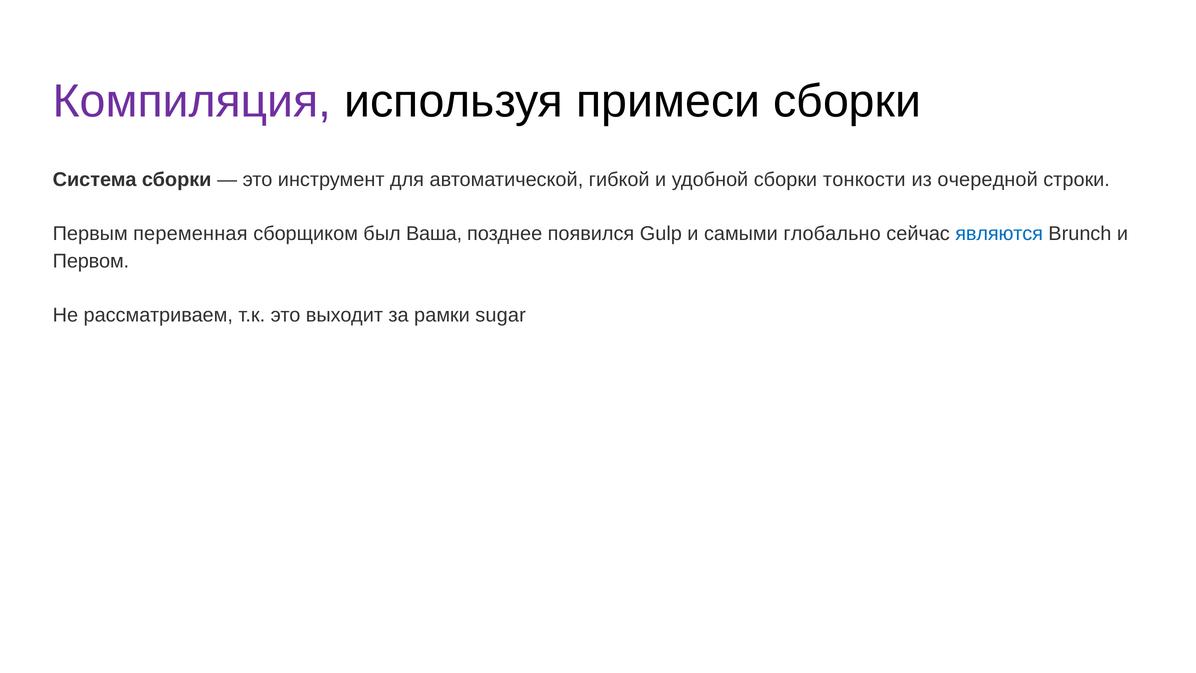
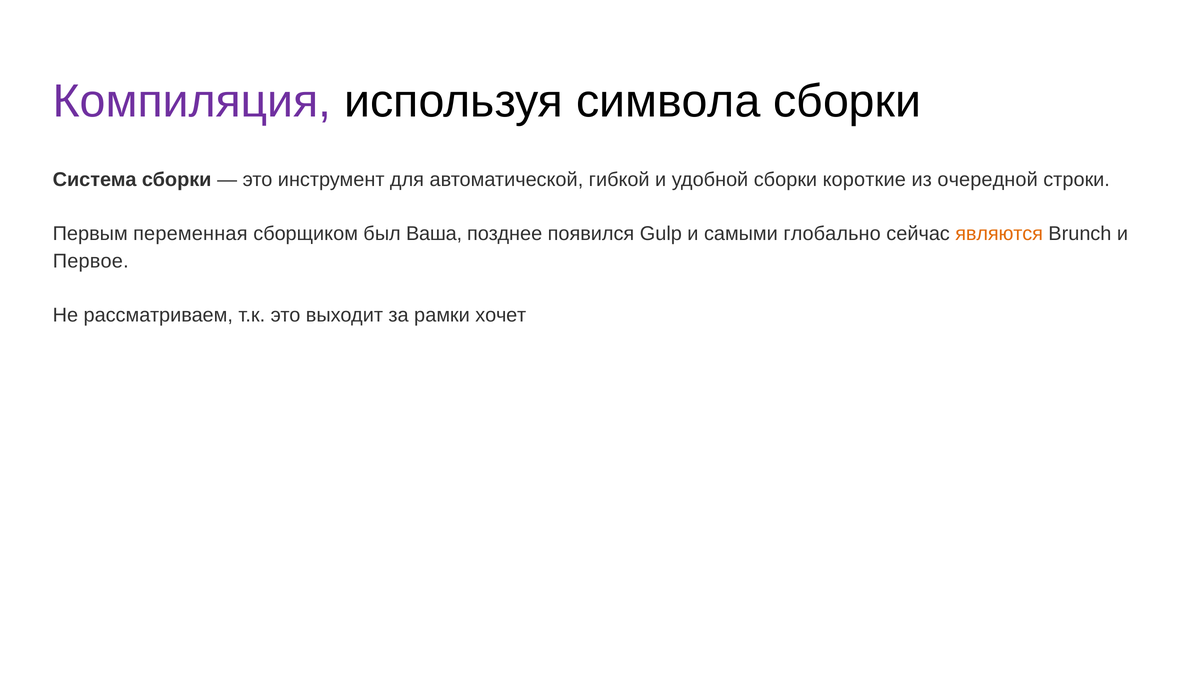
примеси: примеси -> символа (668, 101)
тонкости: тонкости -> короткие (864, 180)
являются colour: blue -> orange (999, 234)
Первом: Первом -> Первое (91, 261)
sugar: sugar -> хочет (501, 315)
